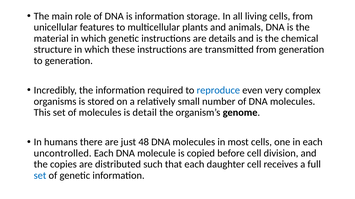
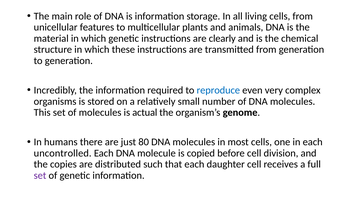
details: details -> clearly (222, 38)
detail: detail -> actual (145, 113)
48: 48 -> 80 (144, 143)
set colour: blue -> purple (40, 176)
